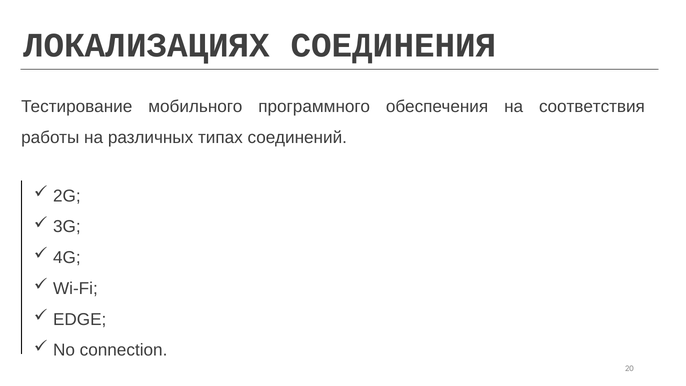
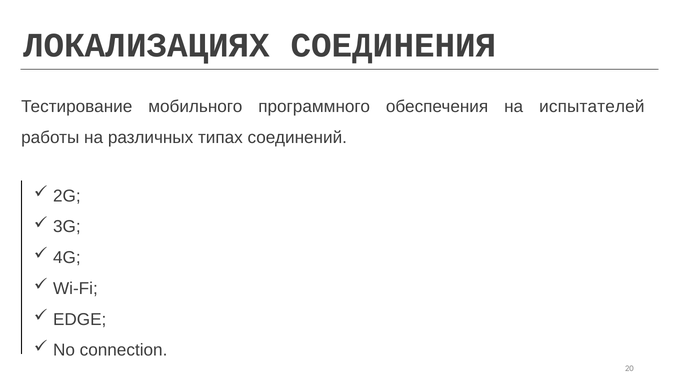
соответствия: соответствия -> испытателей (592, 107)
